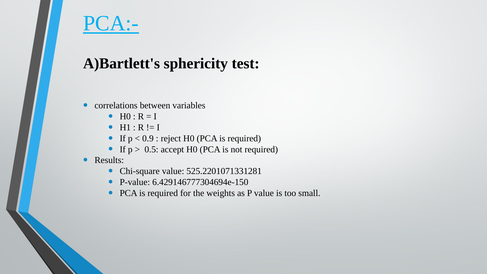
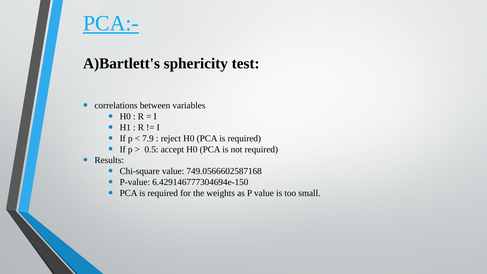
0.9: 0.9 -> 7.9 (148, 138)
525.2201071331281: 525.2201071331281 -> 749.0566602587168 (224, 171)
